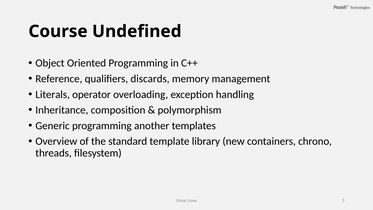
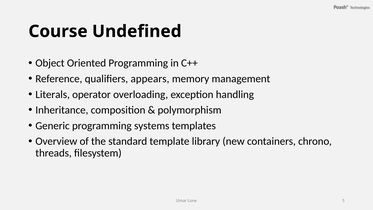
discards: discards -> appears (150, 79)
another: another -> systems (152, 126)
